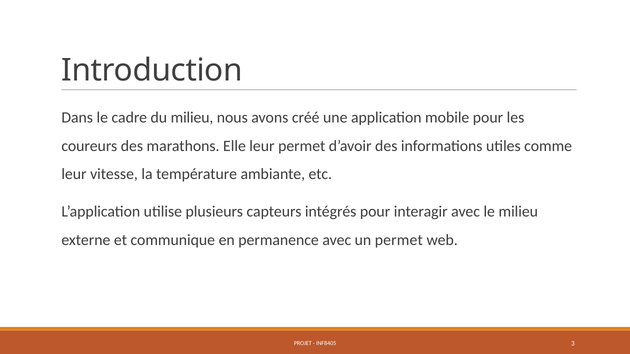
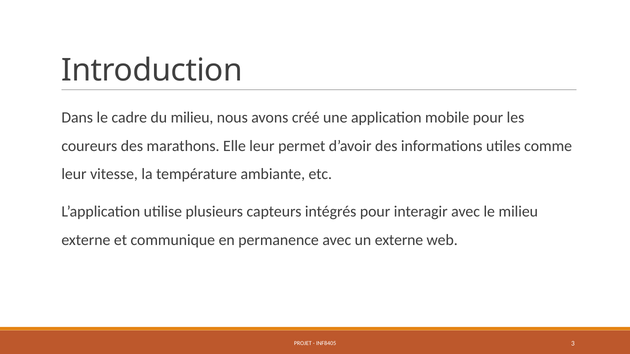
un permet: permet -> externe (399, 240)
